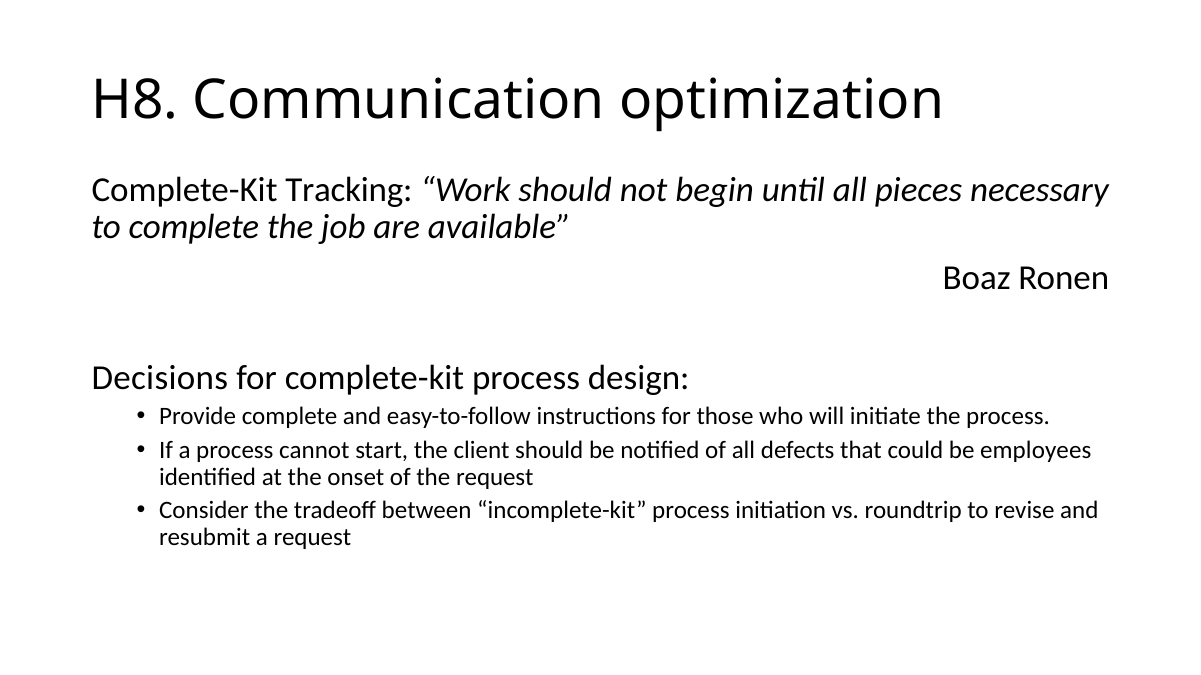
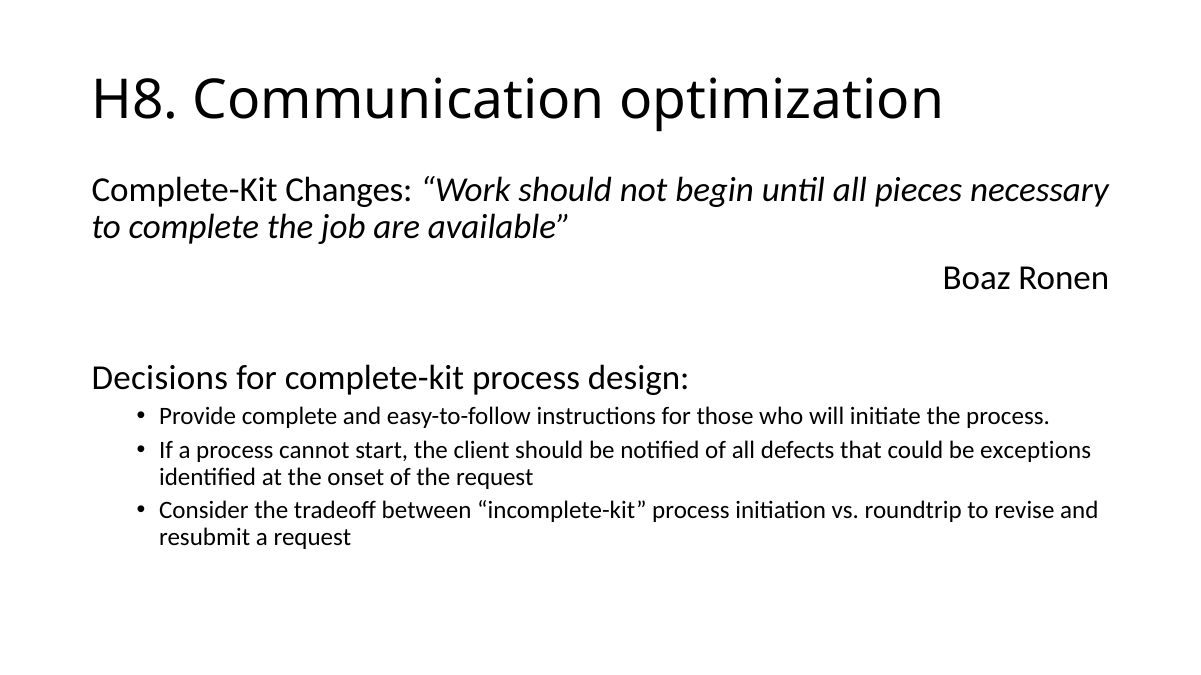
Tracking: Tracking -> Changes (349, 190)
employees: employees -> exceptions (1036, 450)
